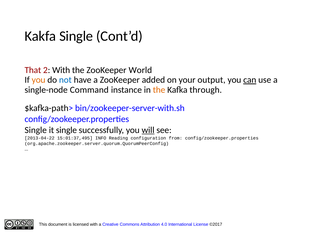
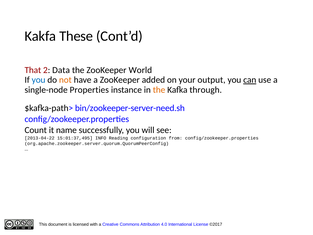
Kakfa Single: Single -> These (76, 36)
2 With: With -> Data (61, 70)
you colour: orange -> blue (39, 80)
not colour: blue -> orange (65, 80)
Command: Command -> Properties (89, 90)
bin/zookeeper-server-with.sh: bin/zookeeper-server-with.sh -> bin/zookeeper-server-need.sh (130, 108)
Single: Single -> Count (36, 130)
it single: single -> name (66, 130)
will underline: present -> none (148, 130)
